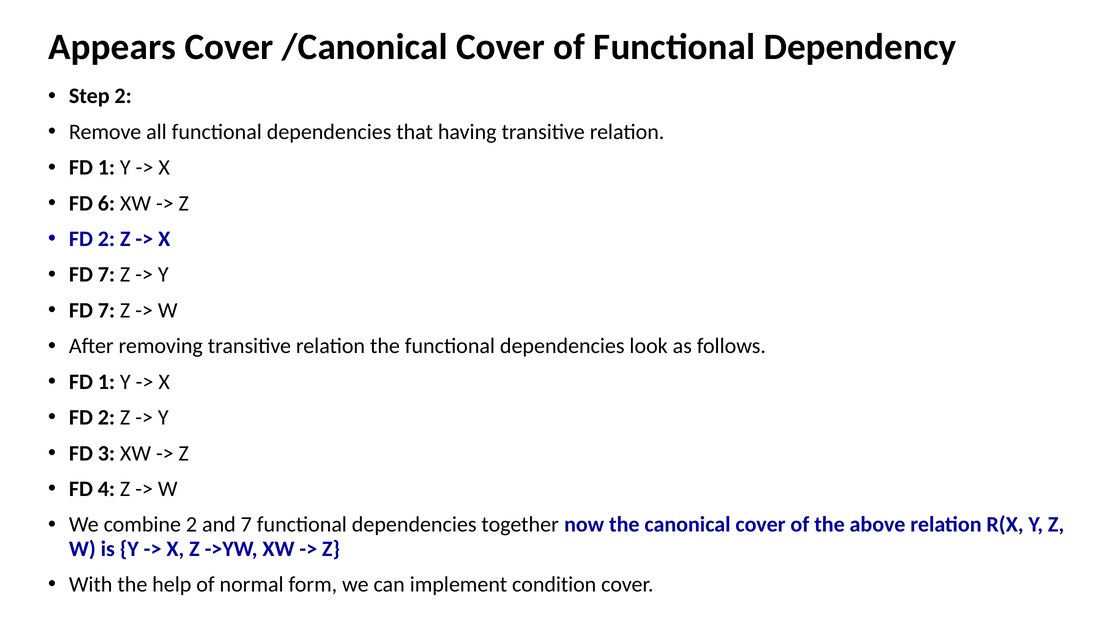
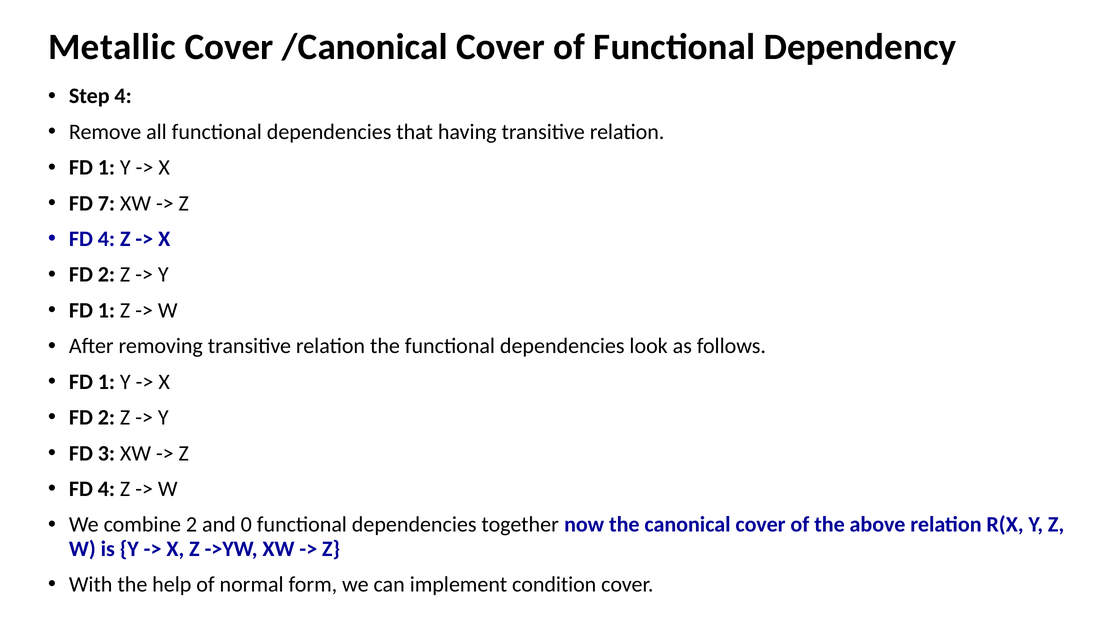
Appears: Appears -> Metallic (112, 47)
Step 2: 2 -> 4 (123, 96)
6: 6 -> 7 (106, 203)
2: 2 -> 4 (106, 239)
7: 7 -> 2 (106, 275)
7: 7 -> 1 (106, 310)
and 7: 7 -> 0 (246, 525)
